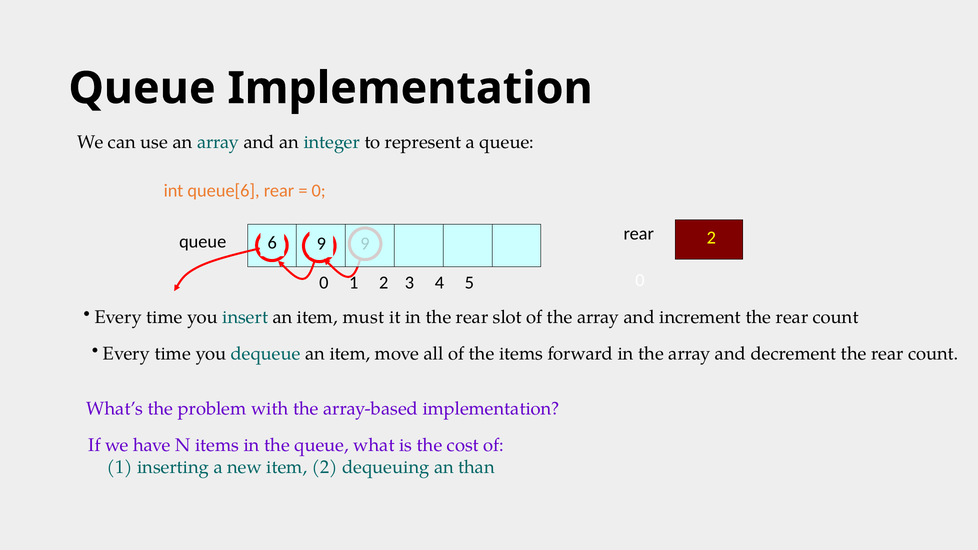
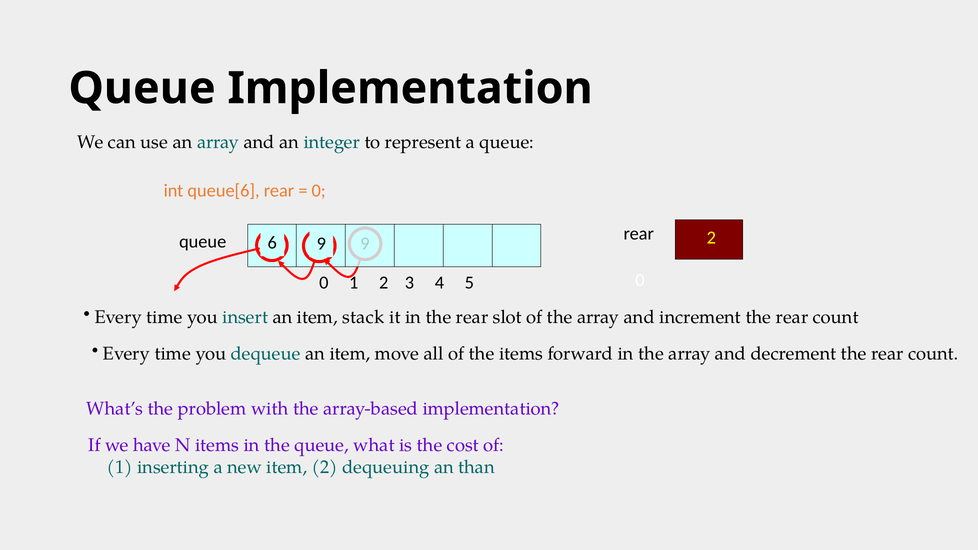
must: must -> stack (363, 317)
